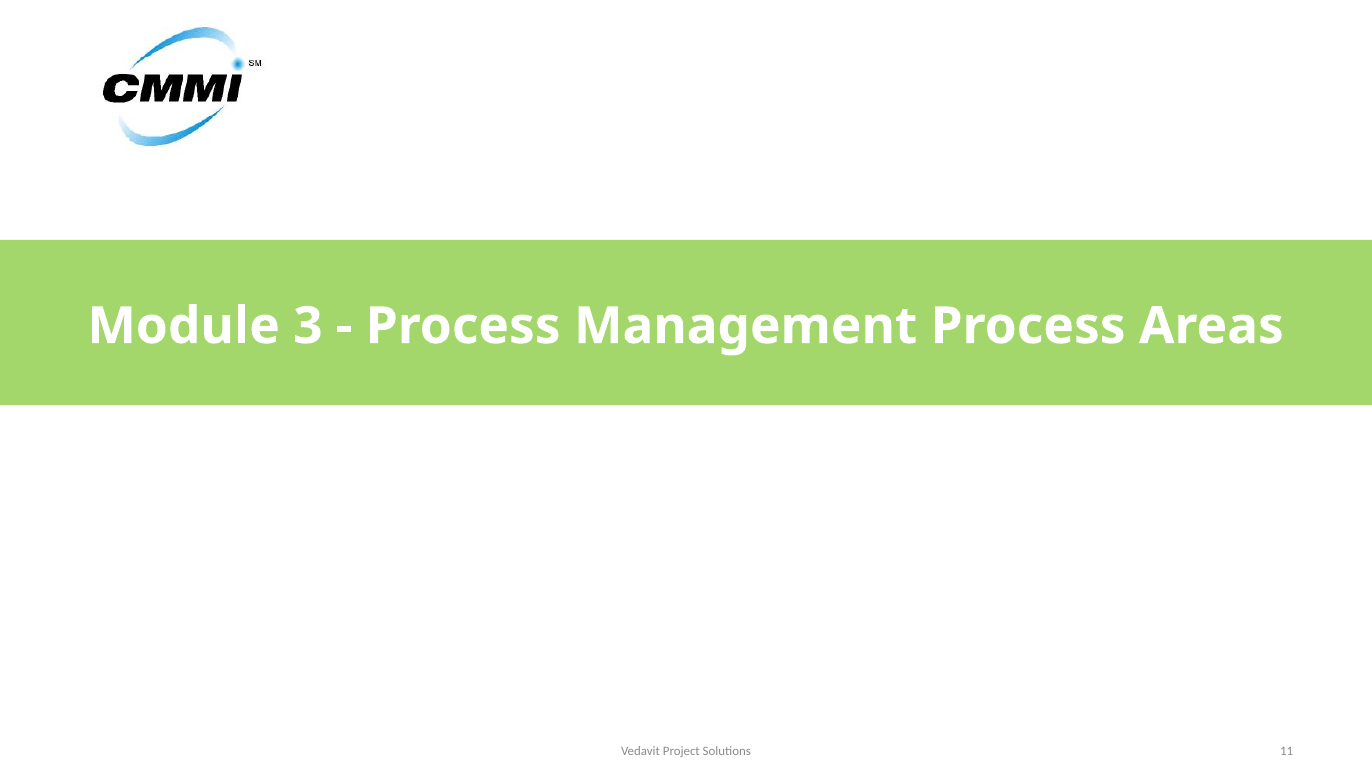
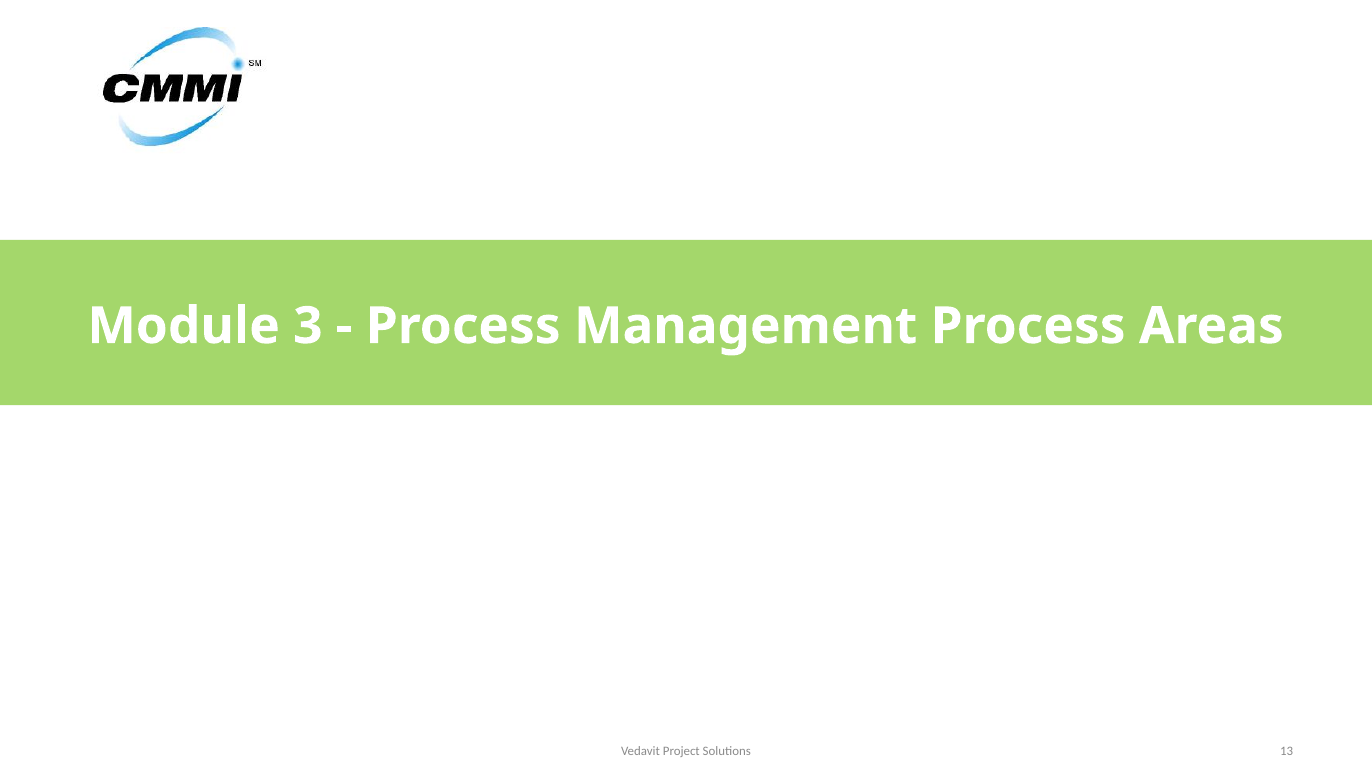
11: 11 -> 13 (1287, 751)
